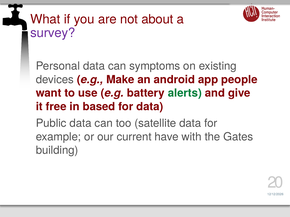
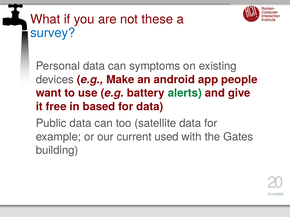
about: about -> these (157, 19)
survey colour: purple -> blue (53, 33)
have: have -> used (167, 137)
